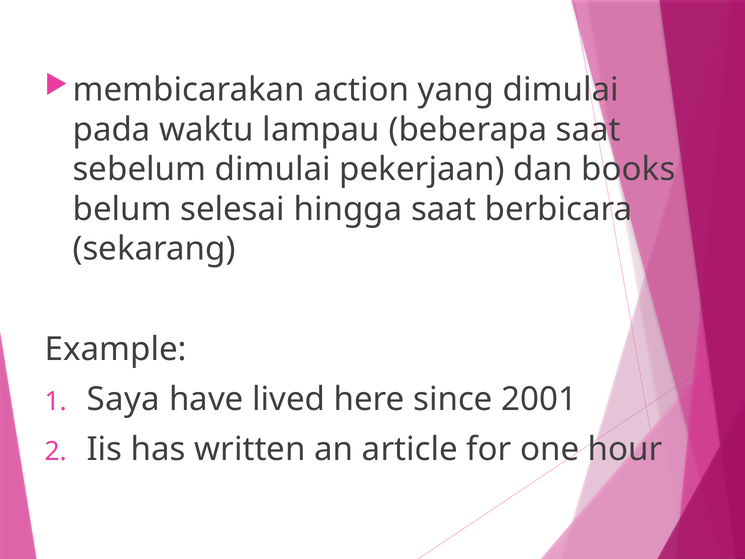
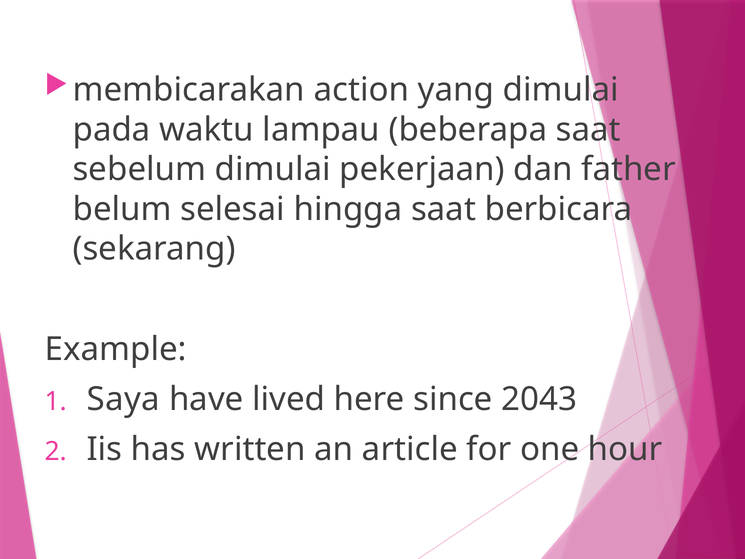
books: books -> father (628, 169)
2001: 2001 -> 2043 (539, 399)
